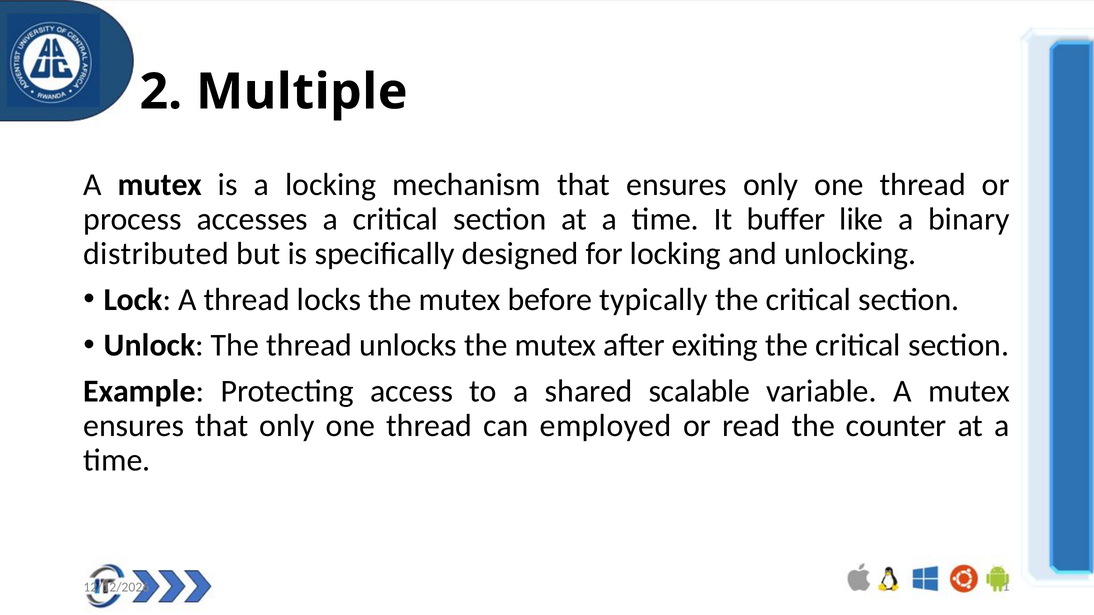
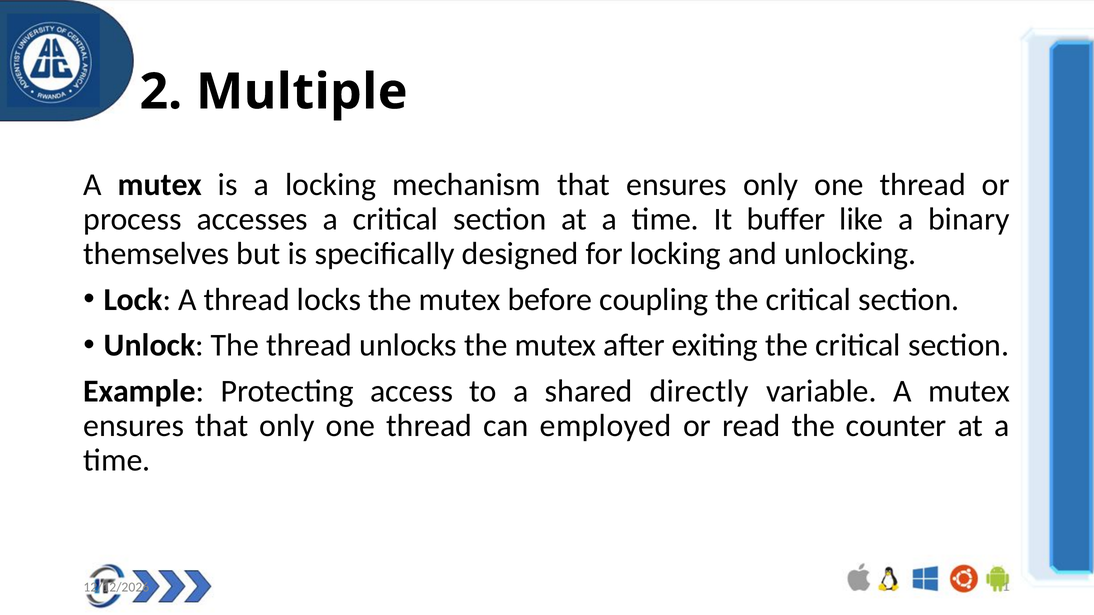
distributed: distributed -> themselves (156, 254)
typically: typically -> coupling (654, 300)
scalable: scalable -> directly (699, 392)
